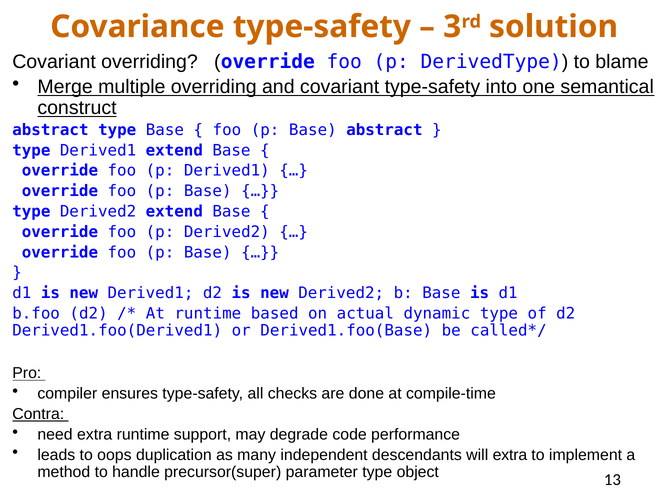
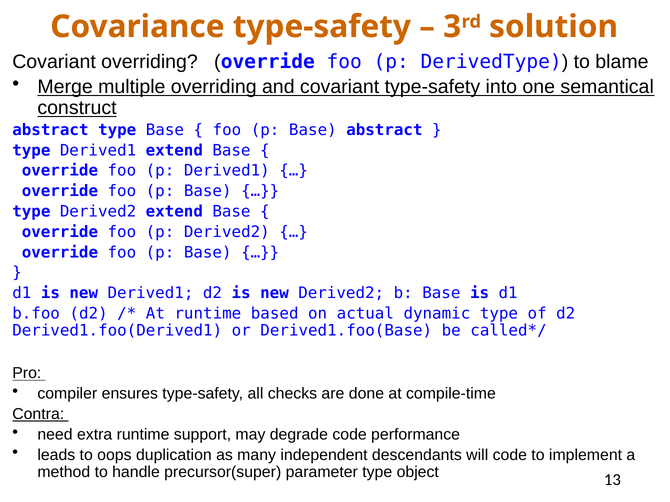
will extra: extra -> code (510, 455)
